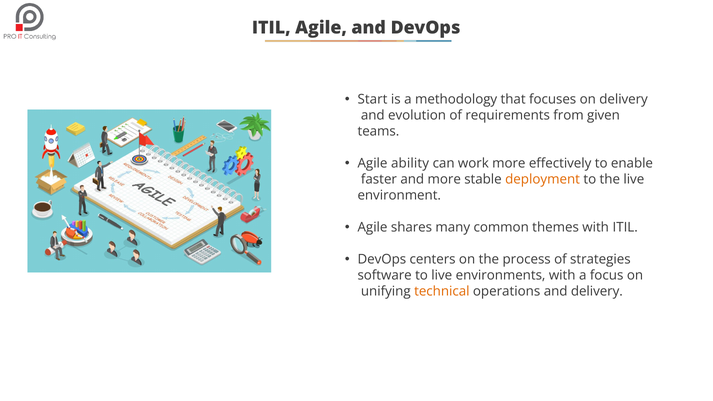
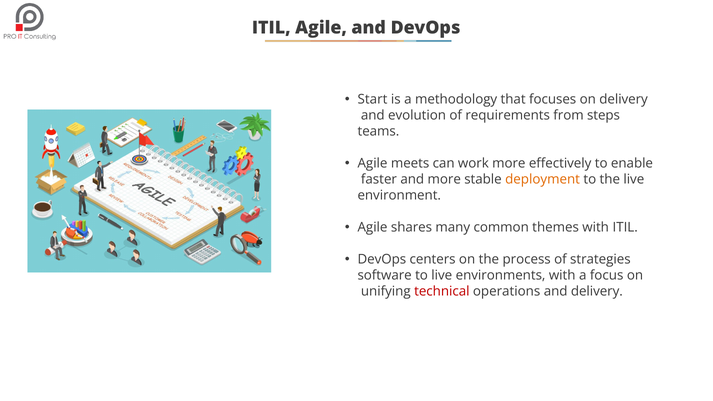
given: given -> steps (603, 115)
ability: ability -> meets (410, 163)
technical colour: orange -> red (442, 292)
